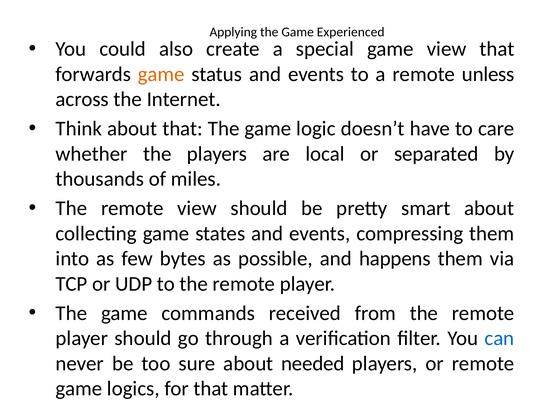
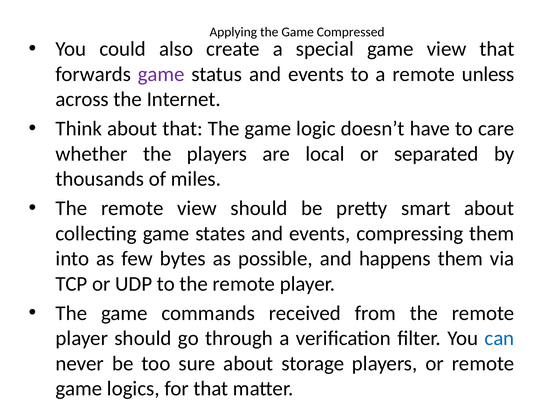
Experienced: Experienced -> Compressed (351, 32)
game colour: orange -> purple (161, 74)
needed: needed -> storage (313, 364)
